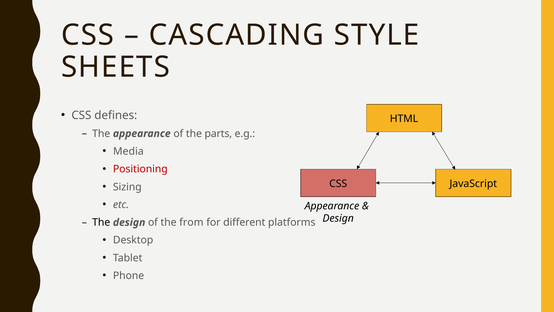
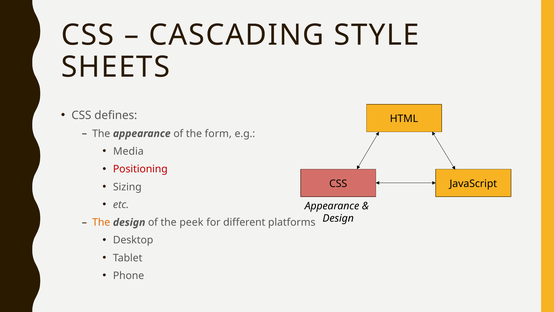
parts: parts -> form (218, 133)
The colour: black -> orange (101, 222)
from: from -> peek (191, 222)
